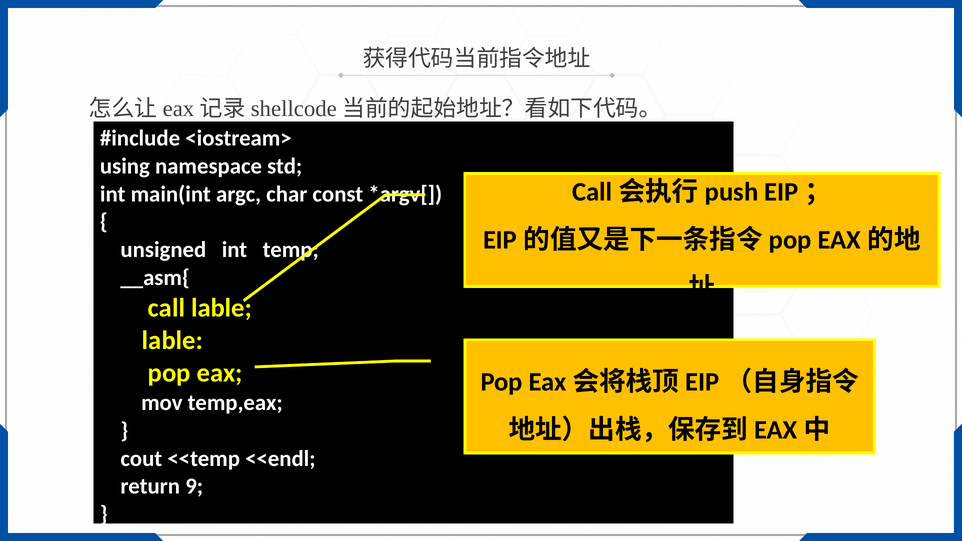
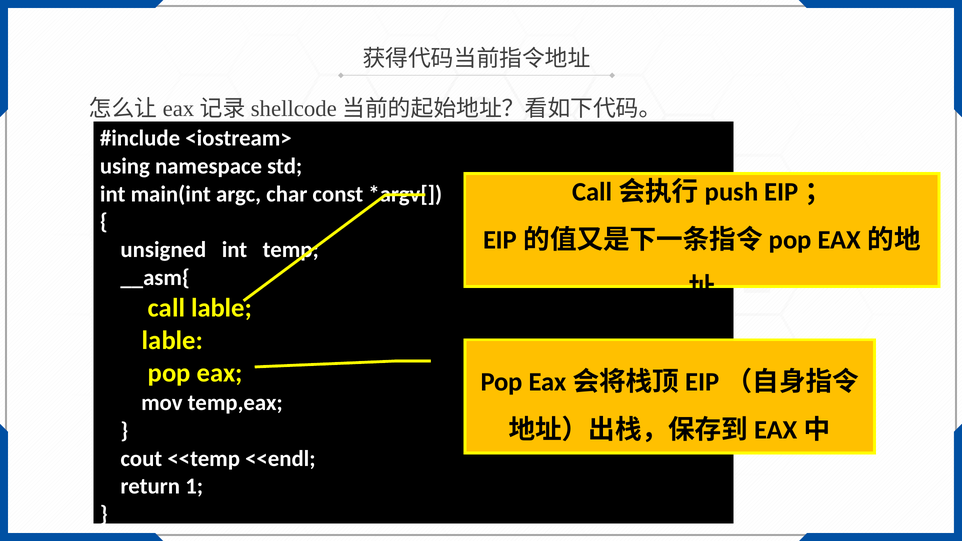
9: 9 -> 1 (194, 486)
